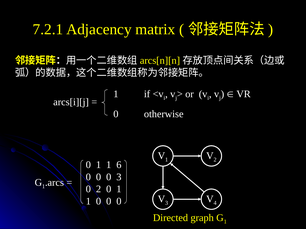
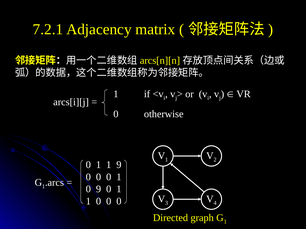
1 6: 6 -> 9 (119, 165)
0 0 3: 3 -> 1 (119, 177)
0 2: 2 -> 9 (99, 190)
